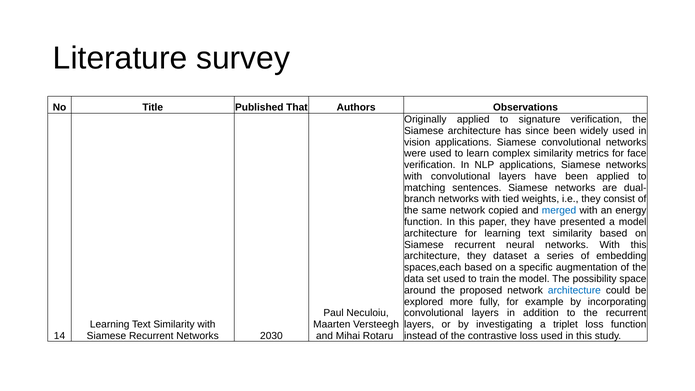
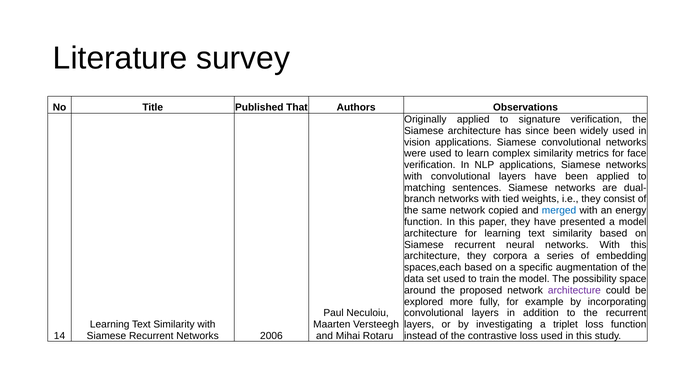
dataset: dataset -> corpora (510, 256)
architecture colour: blue -> purple (574, 290)
2030: 2030 -> 2006 (271, 336)
